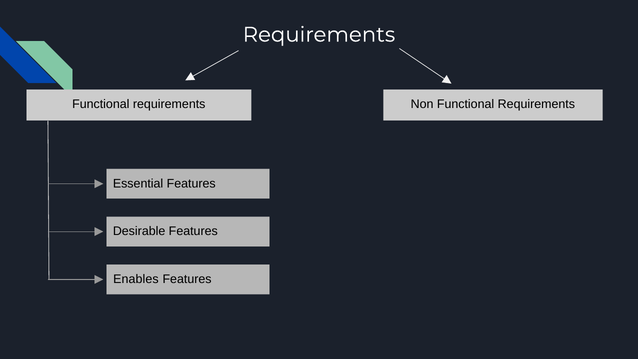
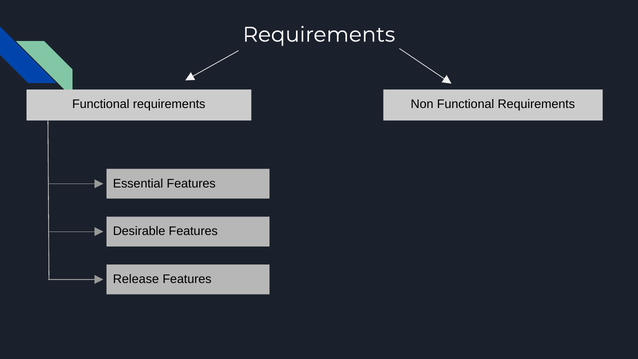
Enables: Enables -> Release (136, 279)
